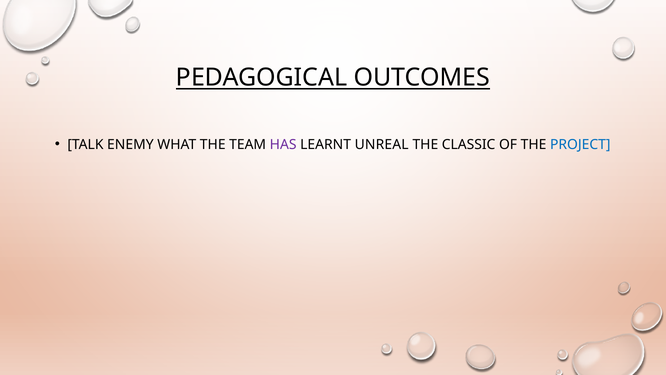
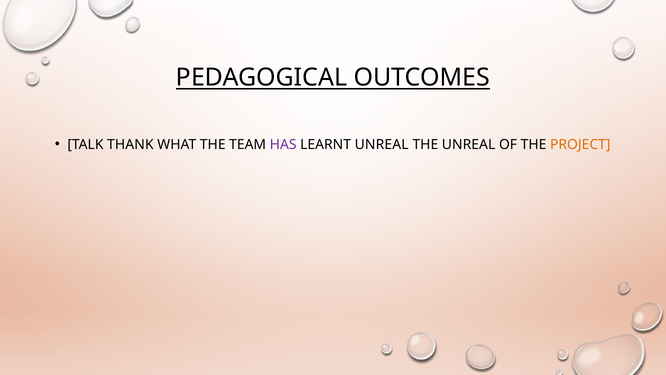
ENEMY: ENEMY -> THANK (130, 144)
THE CLASSIC: CLASSIC -> UNREAL (469, 144)
PROJECT colour: blue -> orange (580, 144)
